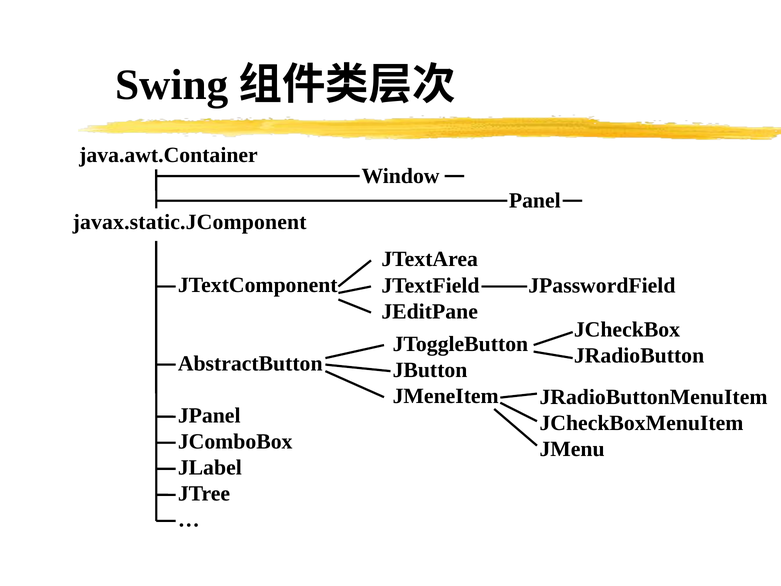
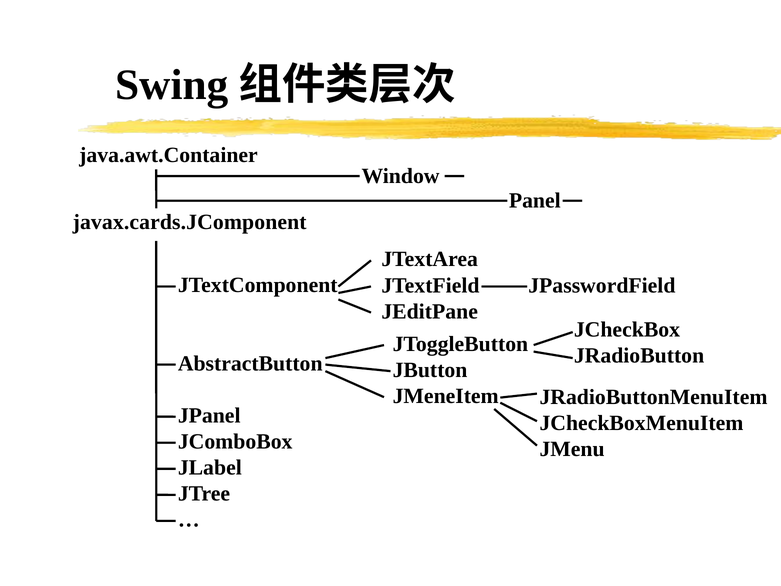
javax.static.JComponent: javax.static.JComponent -> javax.cards.JComponent (190, 222)
